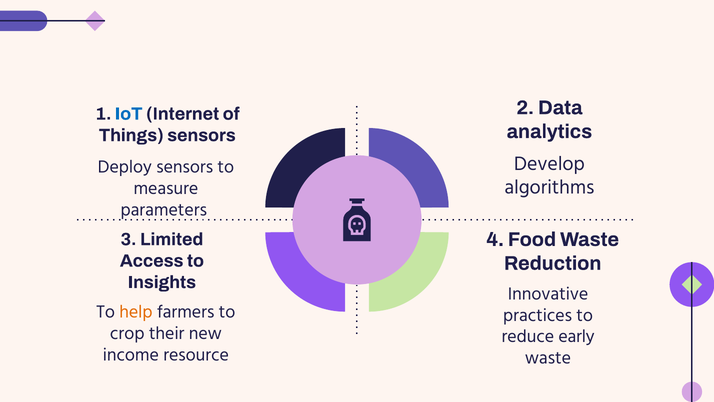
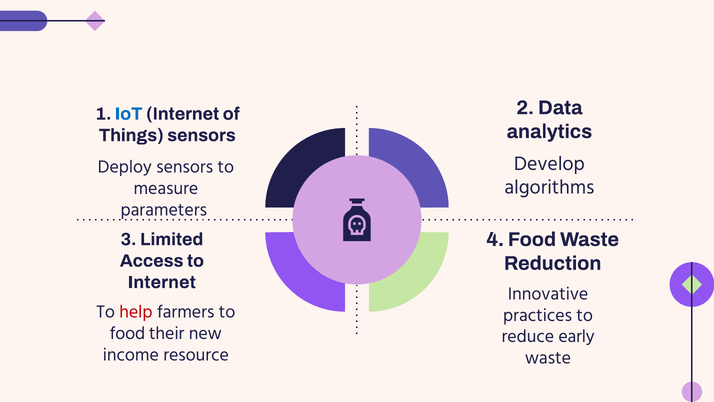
Insights: Insights -> Internet (162, 282)
help colour: orange -> red (136, 312)
crop: crop -> food (127, 333)
